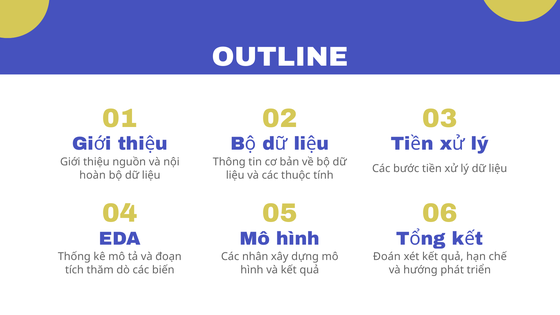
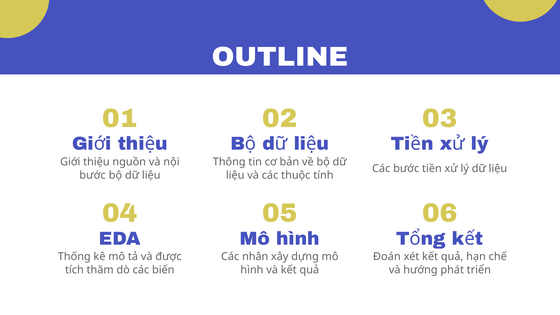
hoàn: hoàn -> bước (93, 175)
đoạn: đoạn -> được (168, 257)
